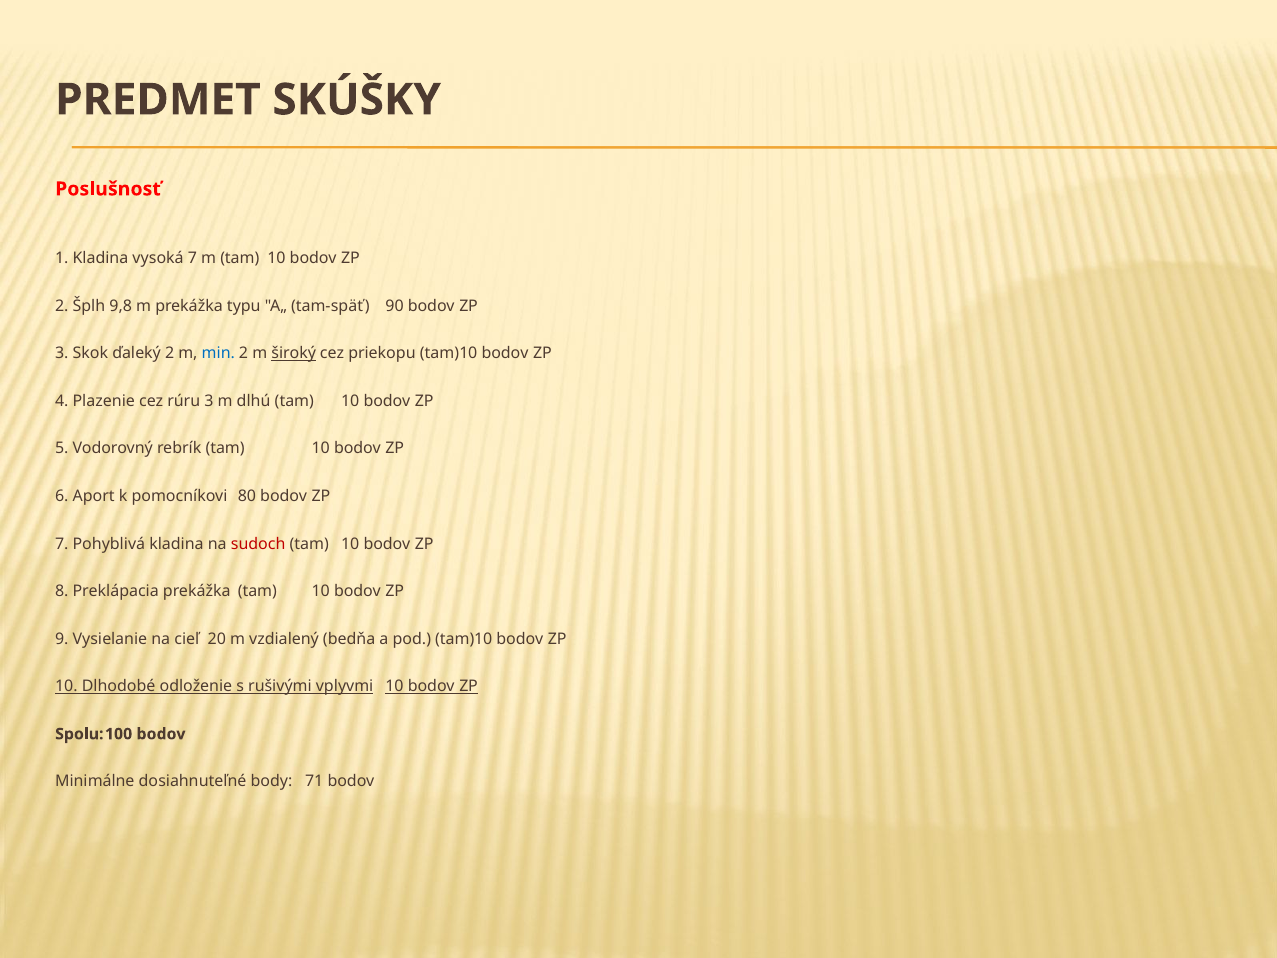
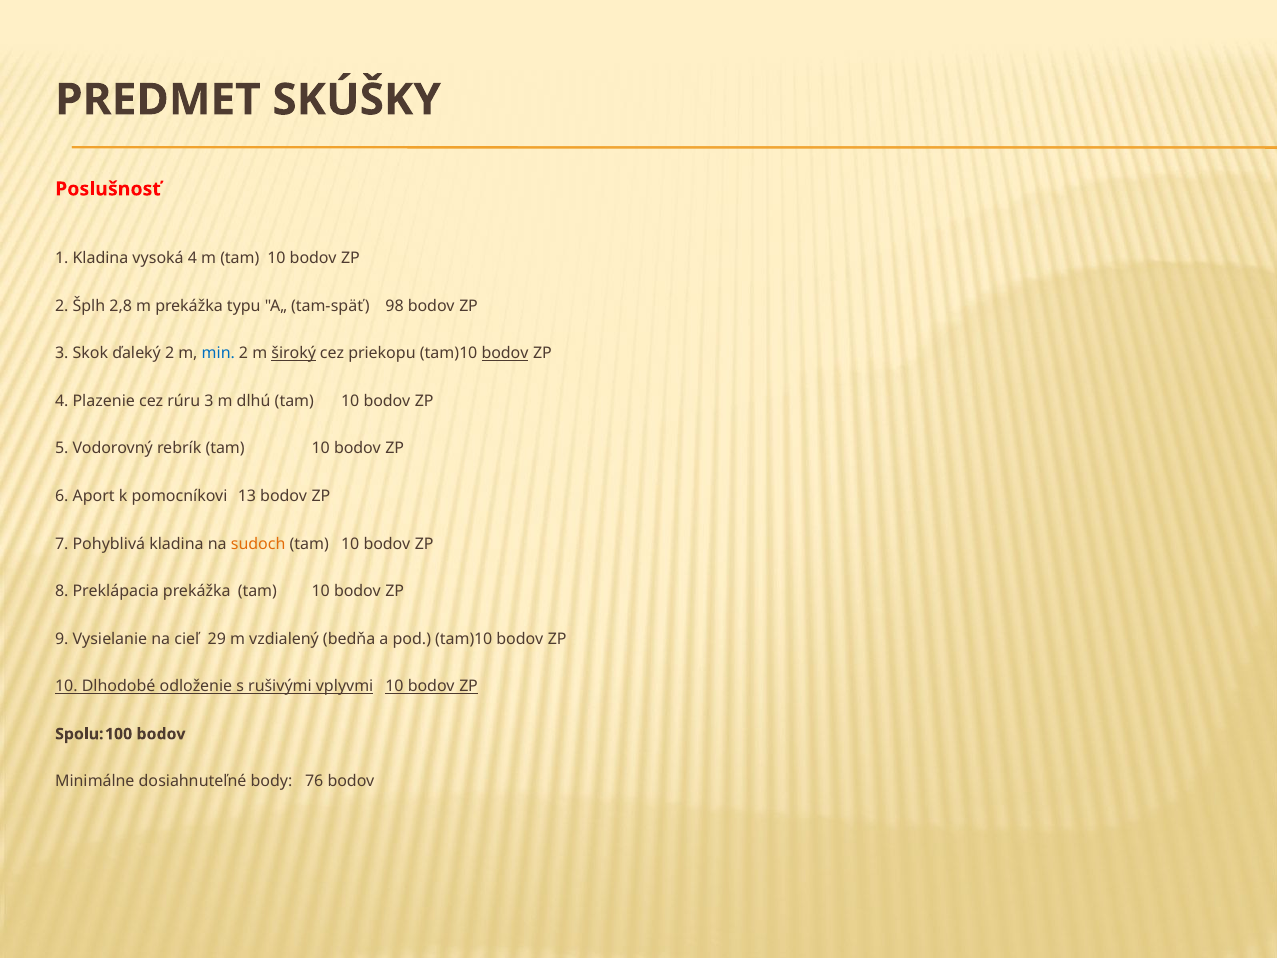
vysoká 7: 7 -> 4 (192, 258)
9,8: 9,8 -> 2,8 (121, 306)
90: 90 -> 98 (395, 306)
bodov underline: none -> present (505, 353)
80: 80 -> 13 (247, 496)
sudoch colour: red -> orange (258, 544)
20: 20 -> 29 (217, 639)
71: 71 -> 76 (314, 781)
